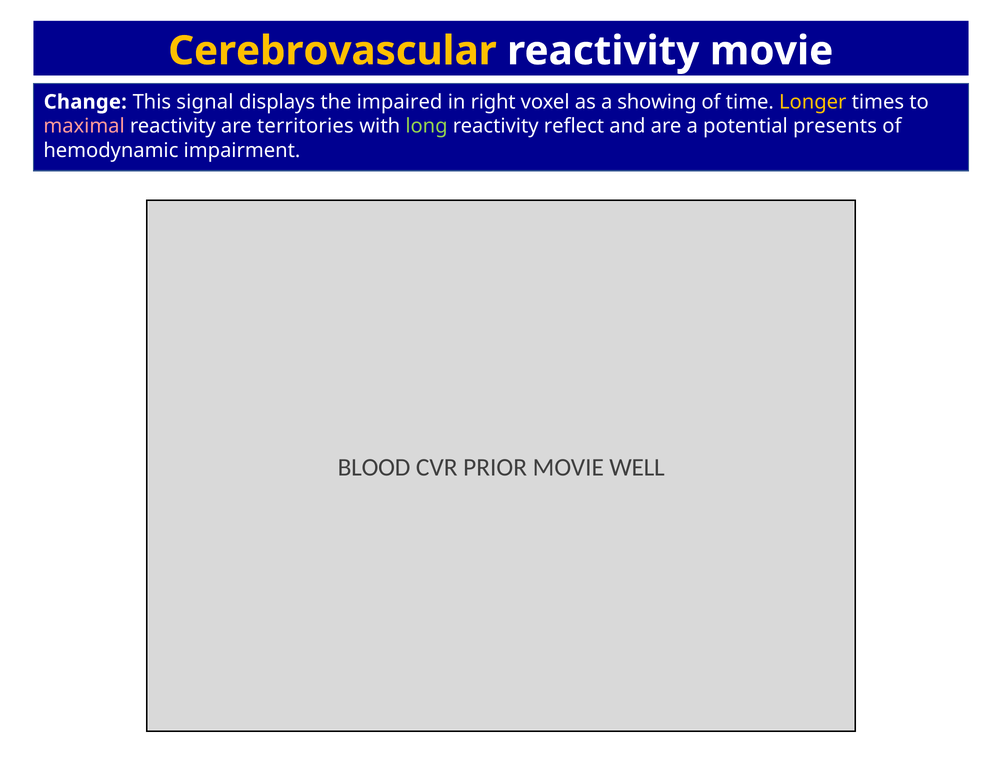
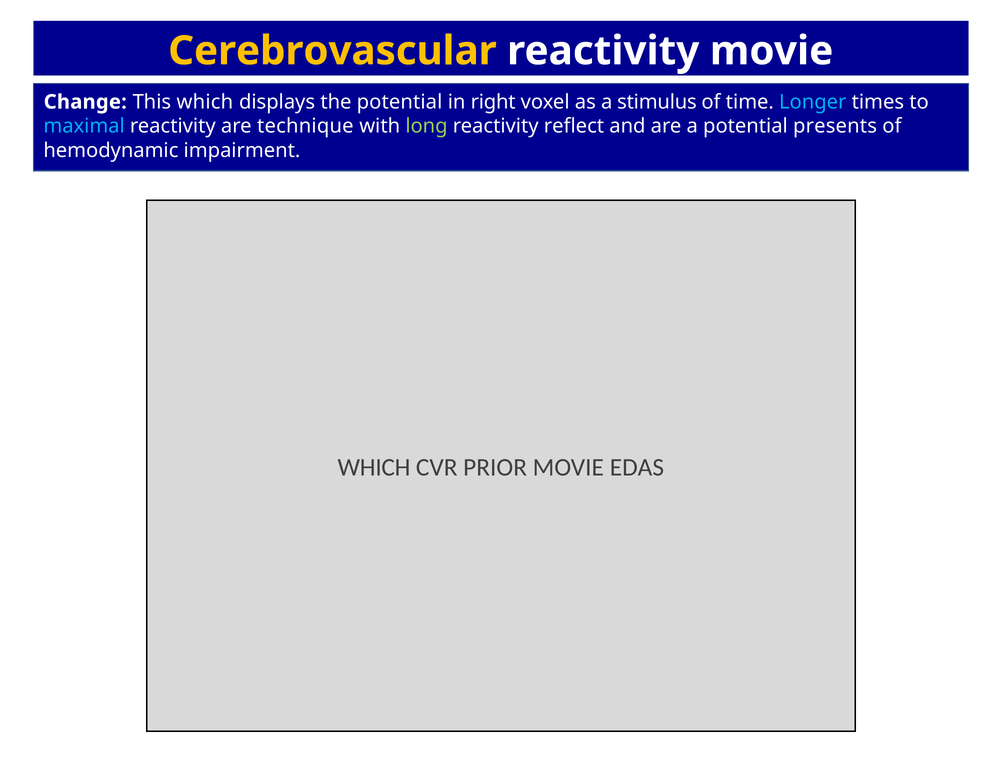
This signal: signal -> which (205, 102)
the impaired: impaired -> potential (400, 102)
showing: showing -> stimulus (657, 102)
Longer colour: yellow -> light blue (813, 102)
maximal colour: pink -> light blue (84, 126)
territories: territories -> technique (305, 126)
BLOOD: BLOOD -> WHICH (374, 468)
WELL: WELL -> EDAS (637, 468)
